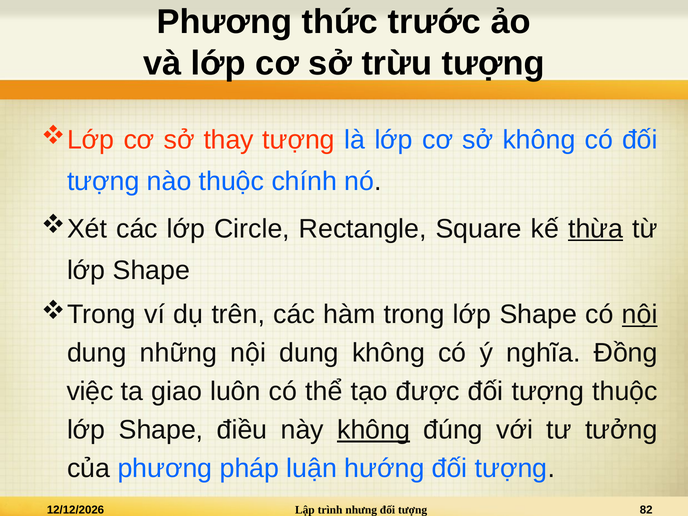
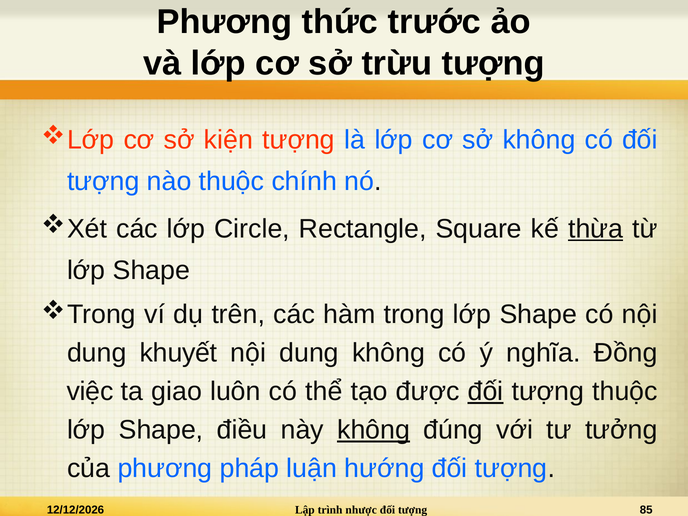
thay: thay -> kiện (229, 140)
nội underline: present -> none (640, 315)
những: những -> khuyết (179, 353)
đối underline: none -> present (486, 392)
nhưng: nhưng -> nhược (361, 510)
82: 82 -> 85 (646, 510)
